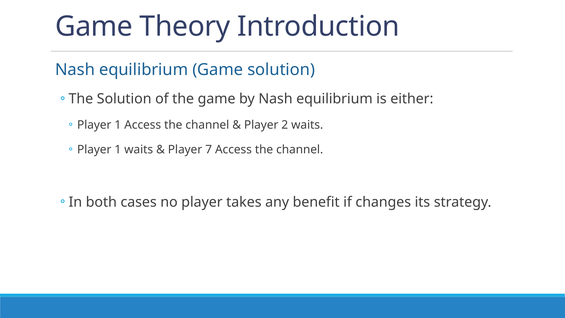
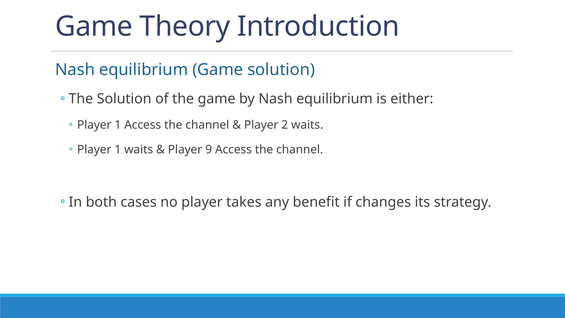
7: 7 -> 9 (209, 150)
